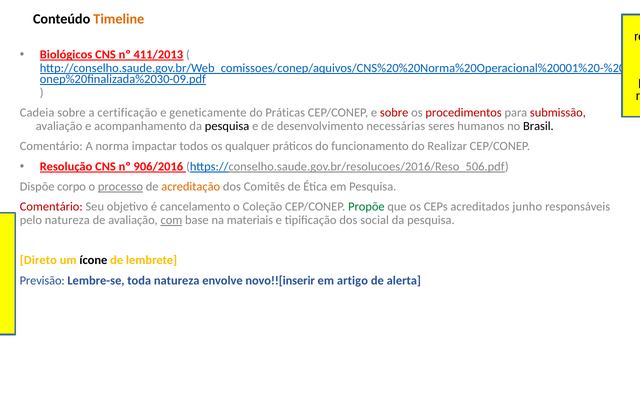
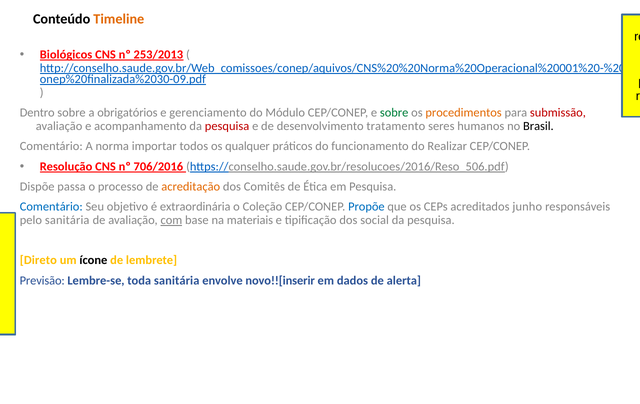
411/2013: 411/2013 -> 253/2013 (158, 55)
Cadeia: Cadeia -> Dentro (37, 113)
certificação: certificação -> obrigatórios (127, 113)
geneticamente: geneticamente -> gerenciamento (208, 113)
Práticas: Práticas -> Módulo (285, 113)
sobre colour: red -> green (394, 113)
procedimentos colour: red -> orange (464, 113)
pesquisa colour: black -> red (227, 126)
necessárias: necessárias -> tratamento (396, 126)
impactar: impactar -> importar (154, 146)
906/2016: 906/2016 -> 706/2016 (158, 167)
corpo: corpo -> passa (71, 187)
processo underline: present -> none (120, 187)
Comentário colour: red -> blue (51, 207)
cancelamento: cancelamento -> extraordinária (195, 207)
Propõe colour: green -> blue (366, 207)
pelo natureza: natureza -> sanitária (67, 220)
toda natureza: natureza -> sanitária (177, 281)
artigo: artigo -> dados (352, 281)
